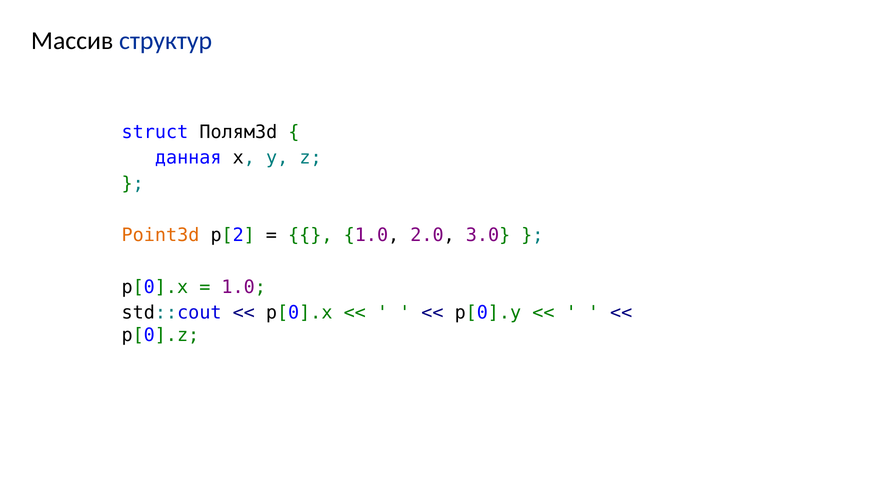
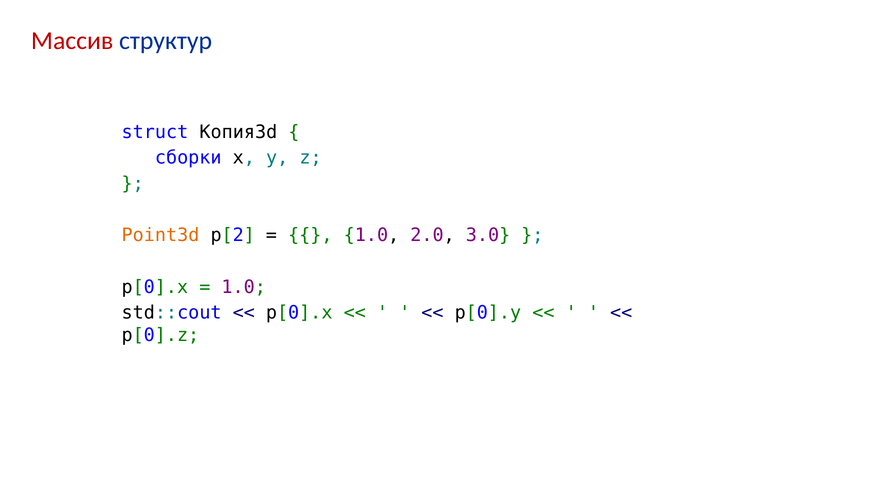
Массив colour: black -> red (72, 41)
Полям3d: Полям3d -> Копия3d (238, 132)
данная: данная -> сборки (188, 158)
